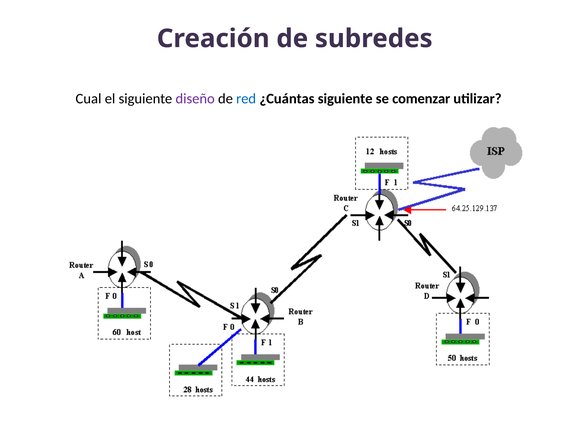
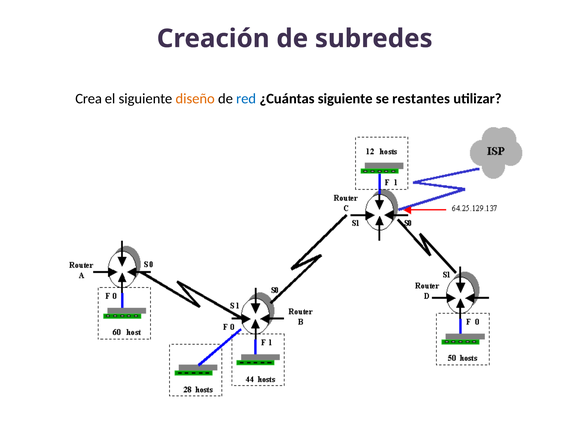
Cual: Cual -> Crea (89, 99)
diseño colour: purple -> orange (195, 99)
comenzar: comenzar -> restantes (421, 99)
